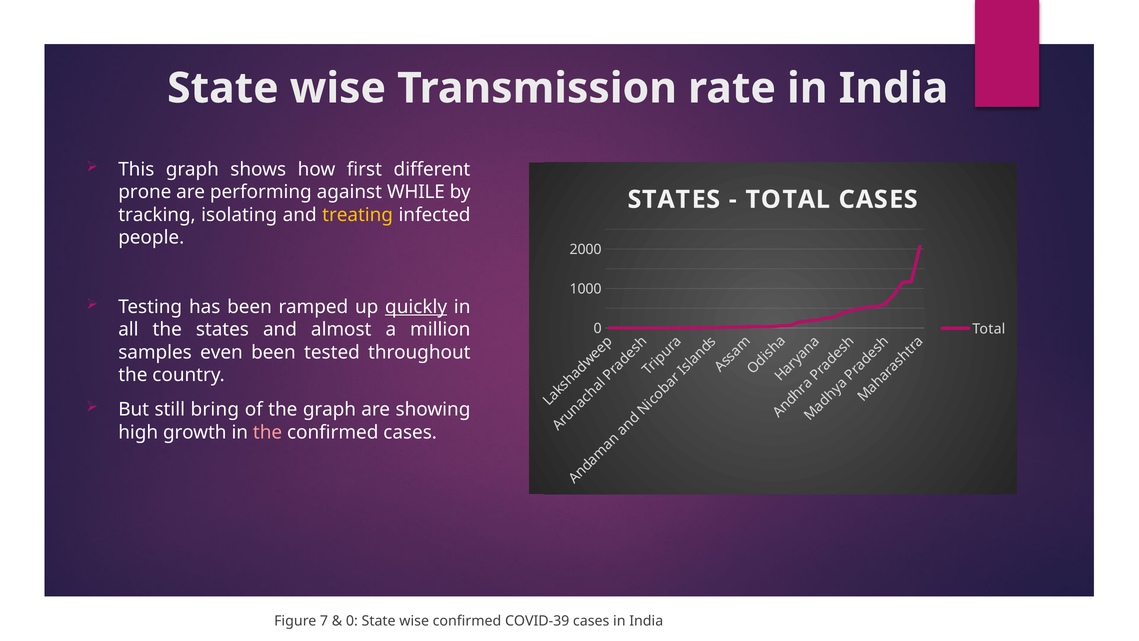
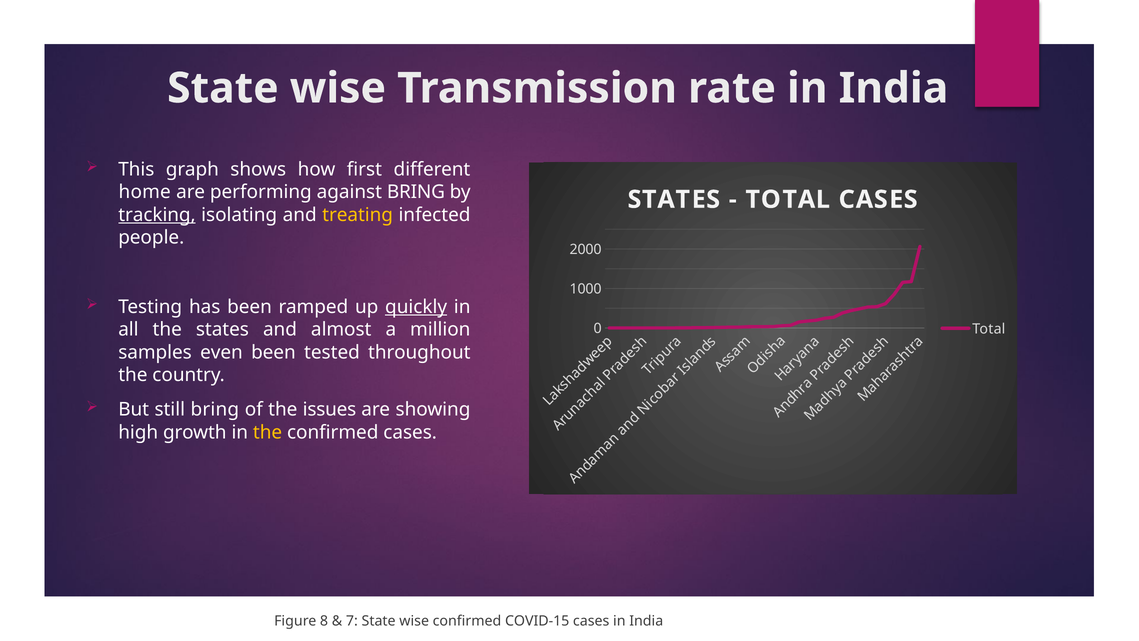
prone: prone -> home (145, 192)
against WHILE: WHILE -> BRING (416, 192)
tracking underline: none -> present (157, 215)
the graph: graph -> issues (330, 409)
the colour: pink -> yellow (268, 432)
7: 7 -> 8 (324, 621)
0: 0 -> 7 (352, 621)
COVID-39: COVID-39 -> COVID-15 (537, 621)
